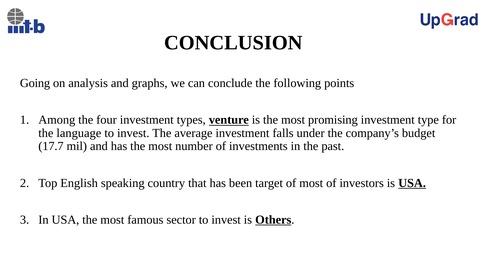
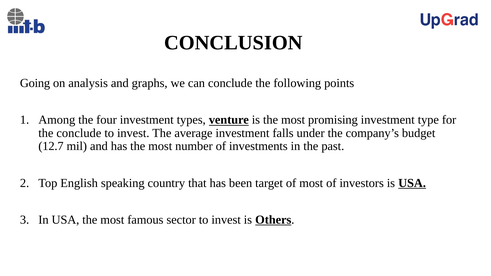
the language: language -> conclude (79, 133)
17.7: 17.7 -> 12.7 (51, 146)
